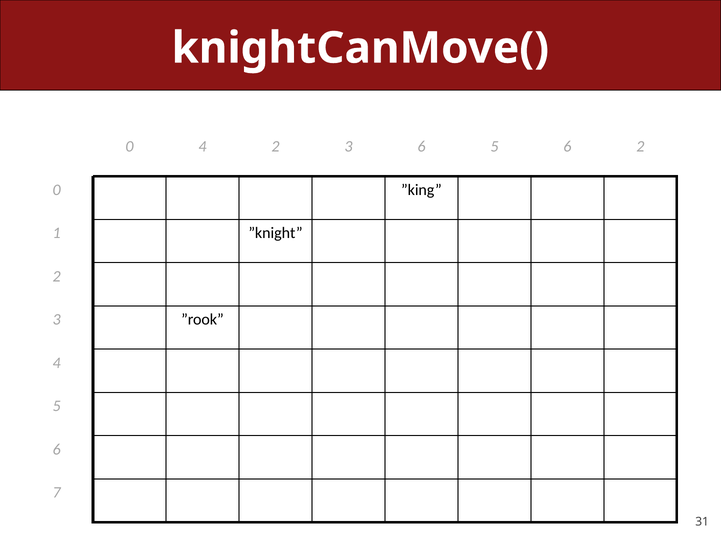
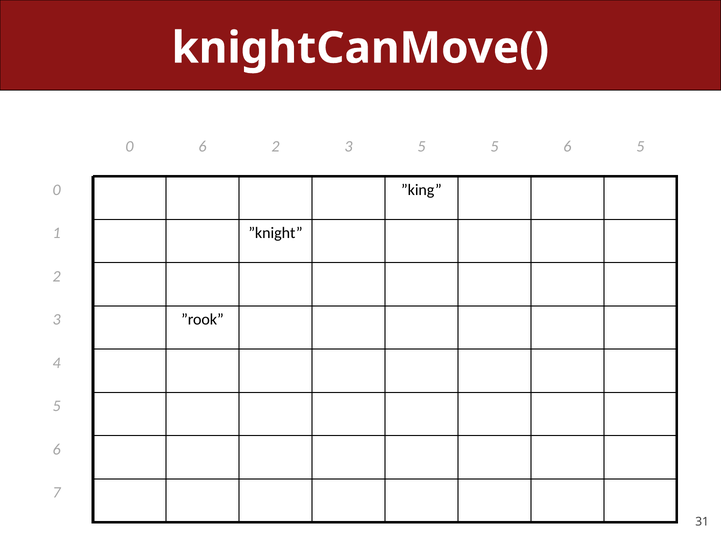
0 4: 4 -> 6 (203, 146)
3 6: 6 -> 5 (421, 146)
6 2: 2 -> 5 (640, 146)
